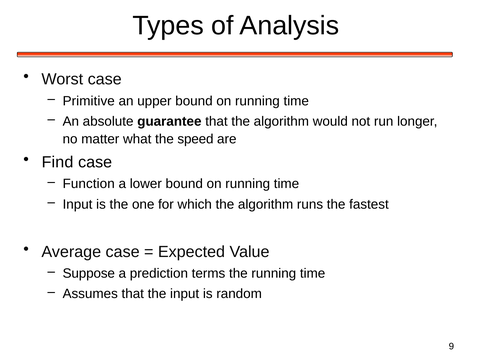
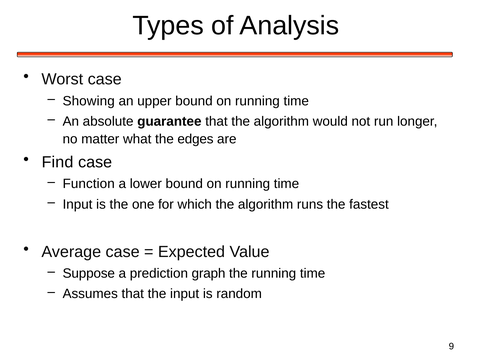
Primitive: Primitive -> Showing (89, 101)
speed: speed -> edges (195, 139)
terms: terms -> graph (209, 274)
